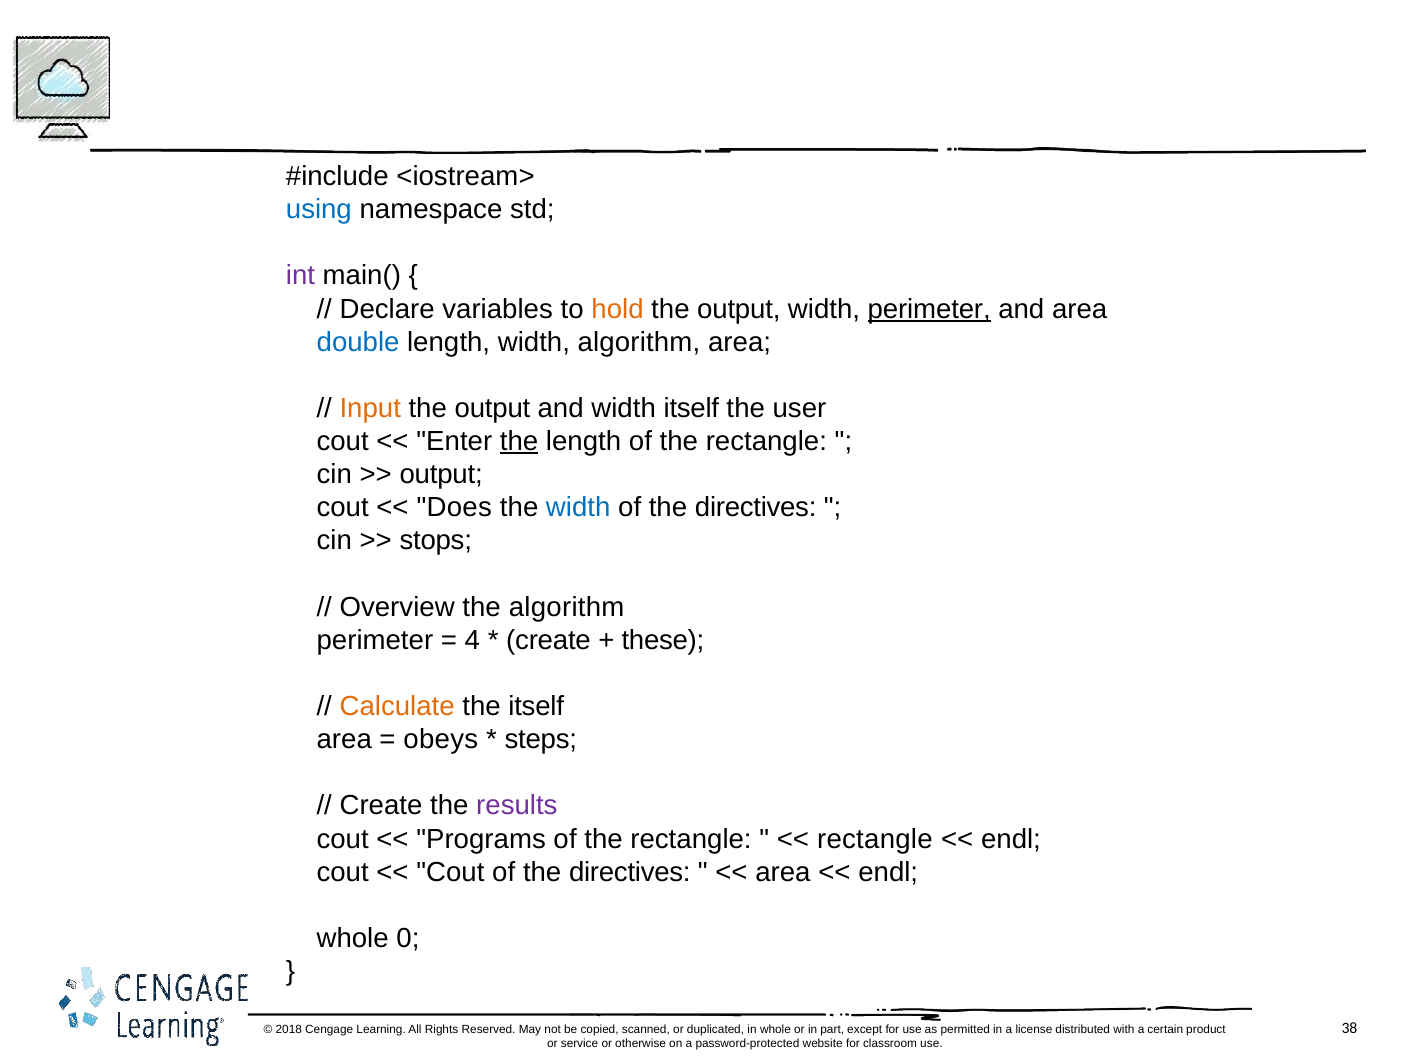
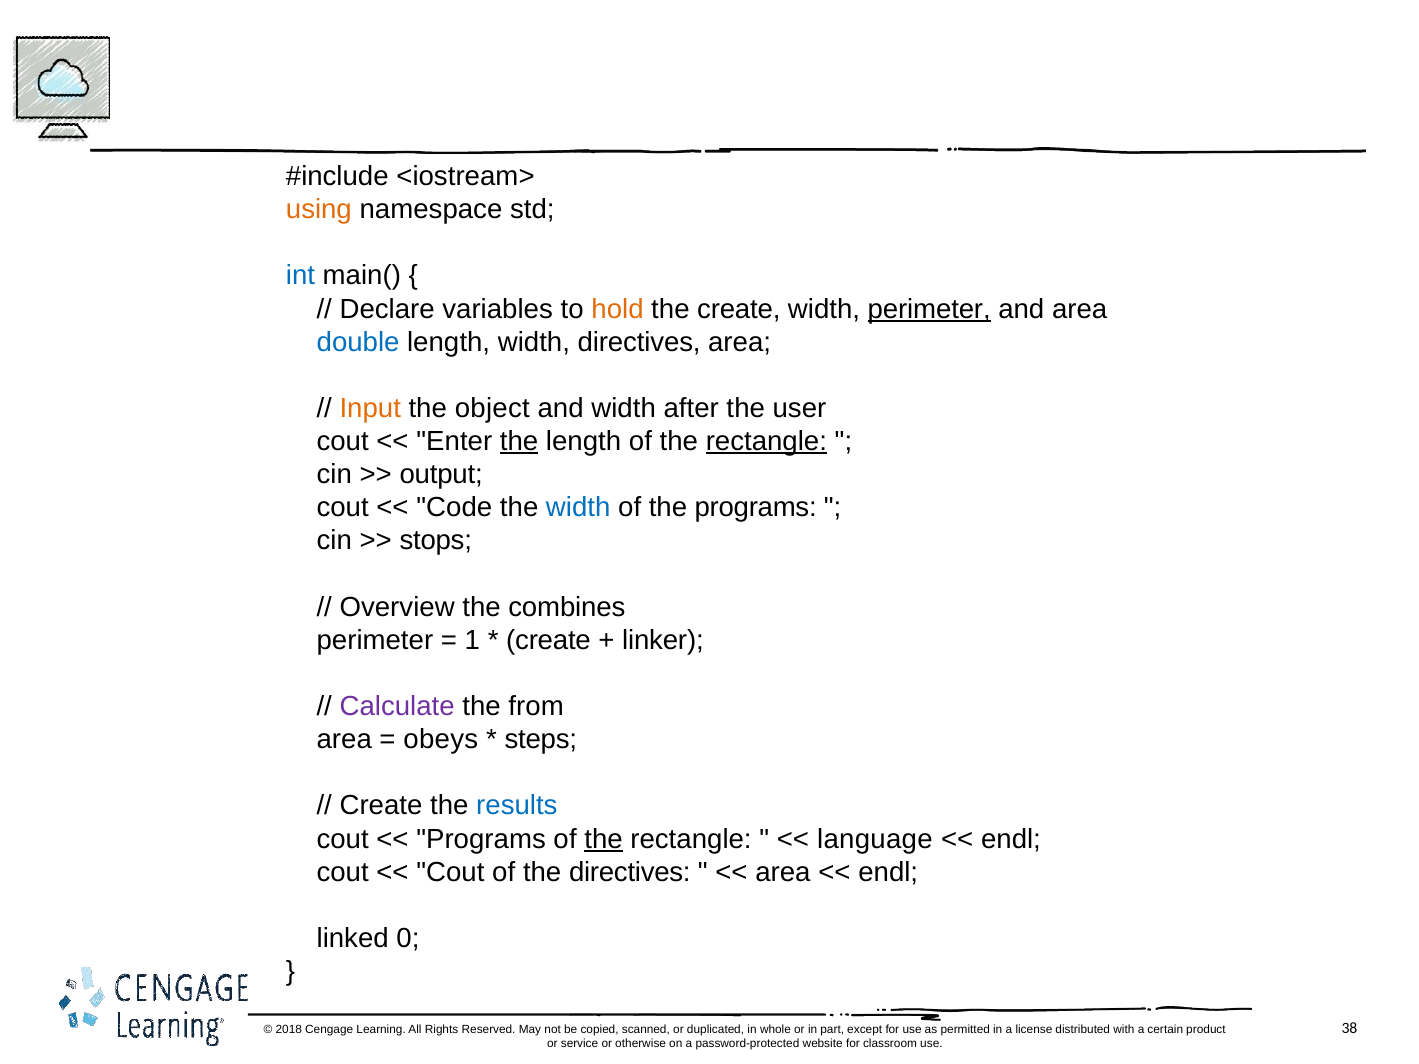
using colour: blue -> orange (319, 210)
int colour: purple -> blue (300, 276)
output: output -> create (739, 309)
width algorithm: algorithm -> directives (639, 342)
output: output -> object (492, 408)
width itself: itself -> after (691, 408)
rectangle underline: none -> present (766, 442)
Does: Does -> Code (454, 508)
directives: directives -> programs (756, 508)
the algorithm: algorithm -> combines (567, 607)
4: 4 -> 1 (472, 640)
these: these -> linker (663, 640)
Calculate colour: orange -> purple (397, 707)
the itself: itself -> from (536, 707)
results colour: purple -> blue (517, 806)
the underline: none -> present (604, 839)
rectangle: rectangle -> language (875, 839)
whole: whole -> linked (353, 938)
